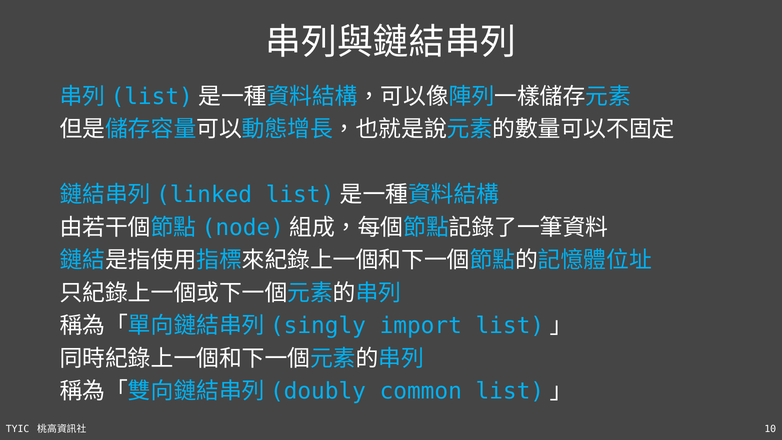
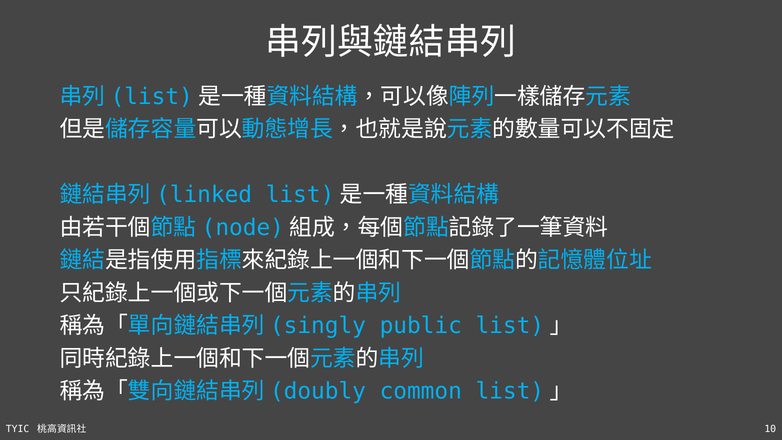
import: import -> public (421, 326)
